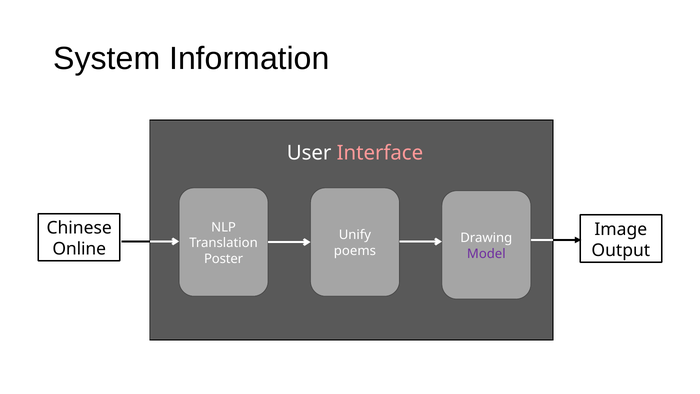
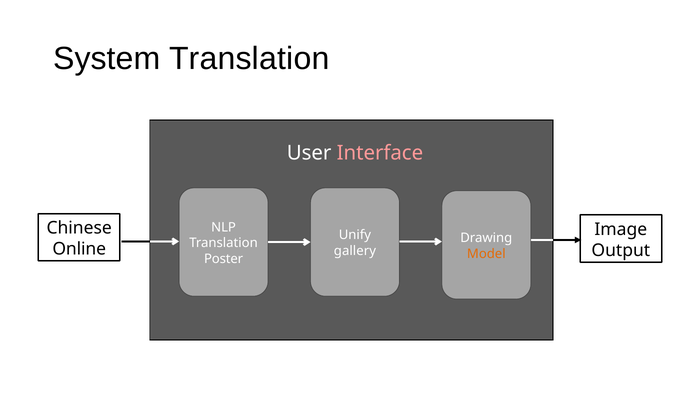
System Information: Information -> Translation (249, 59)
poems: poems -> gallery (355, 251)
Model colour: purple -> orange (486, 254)
